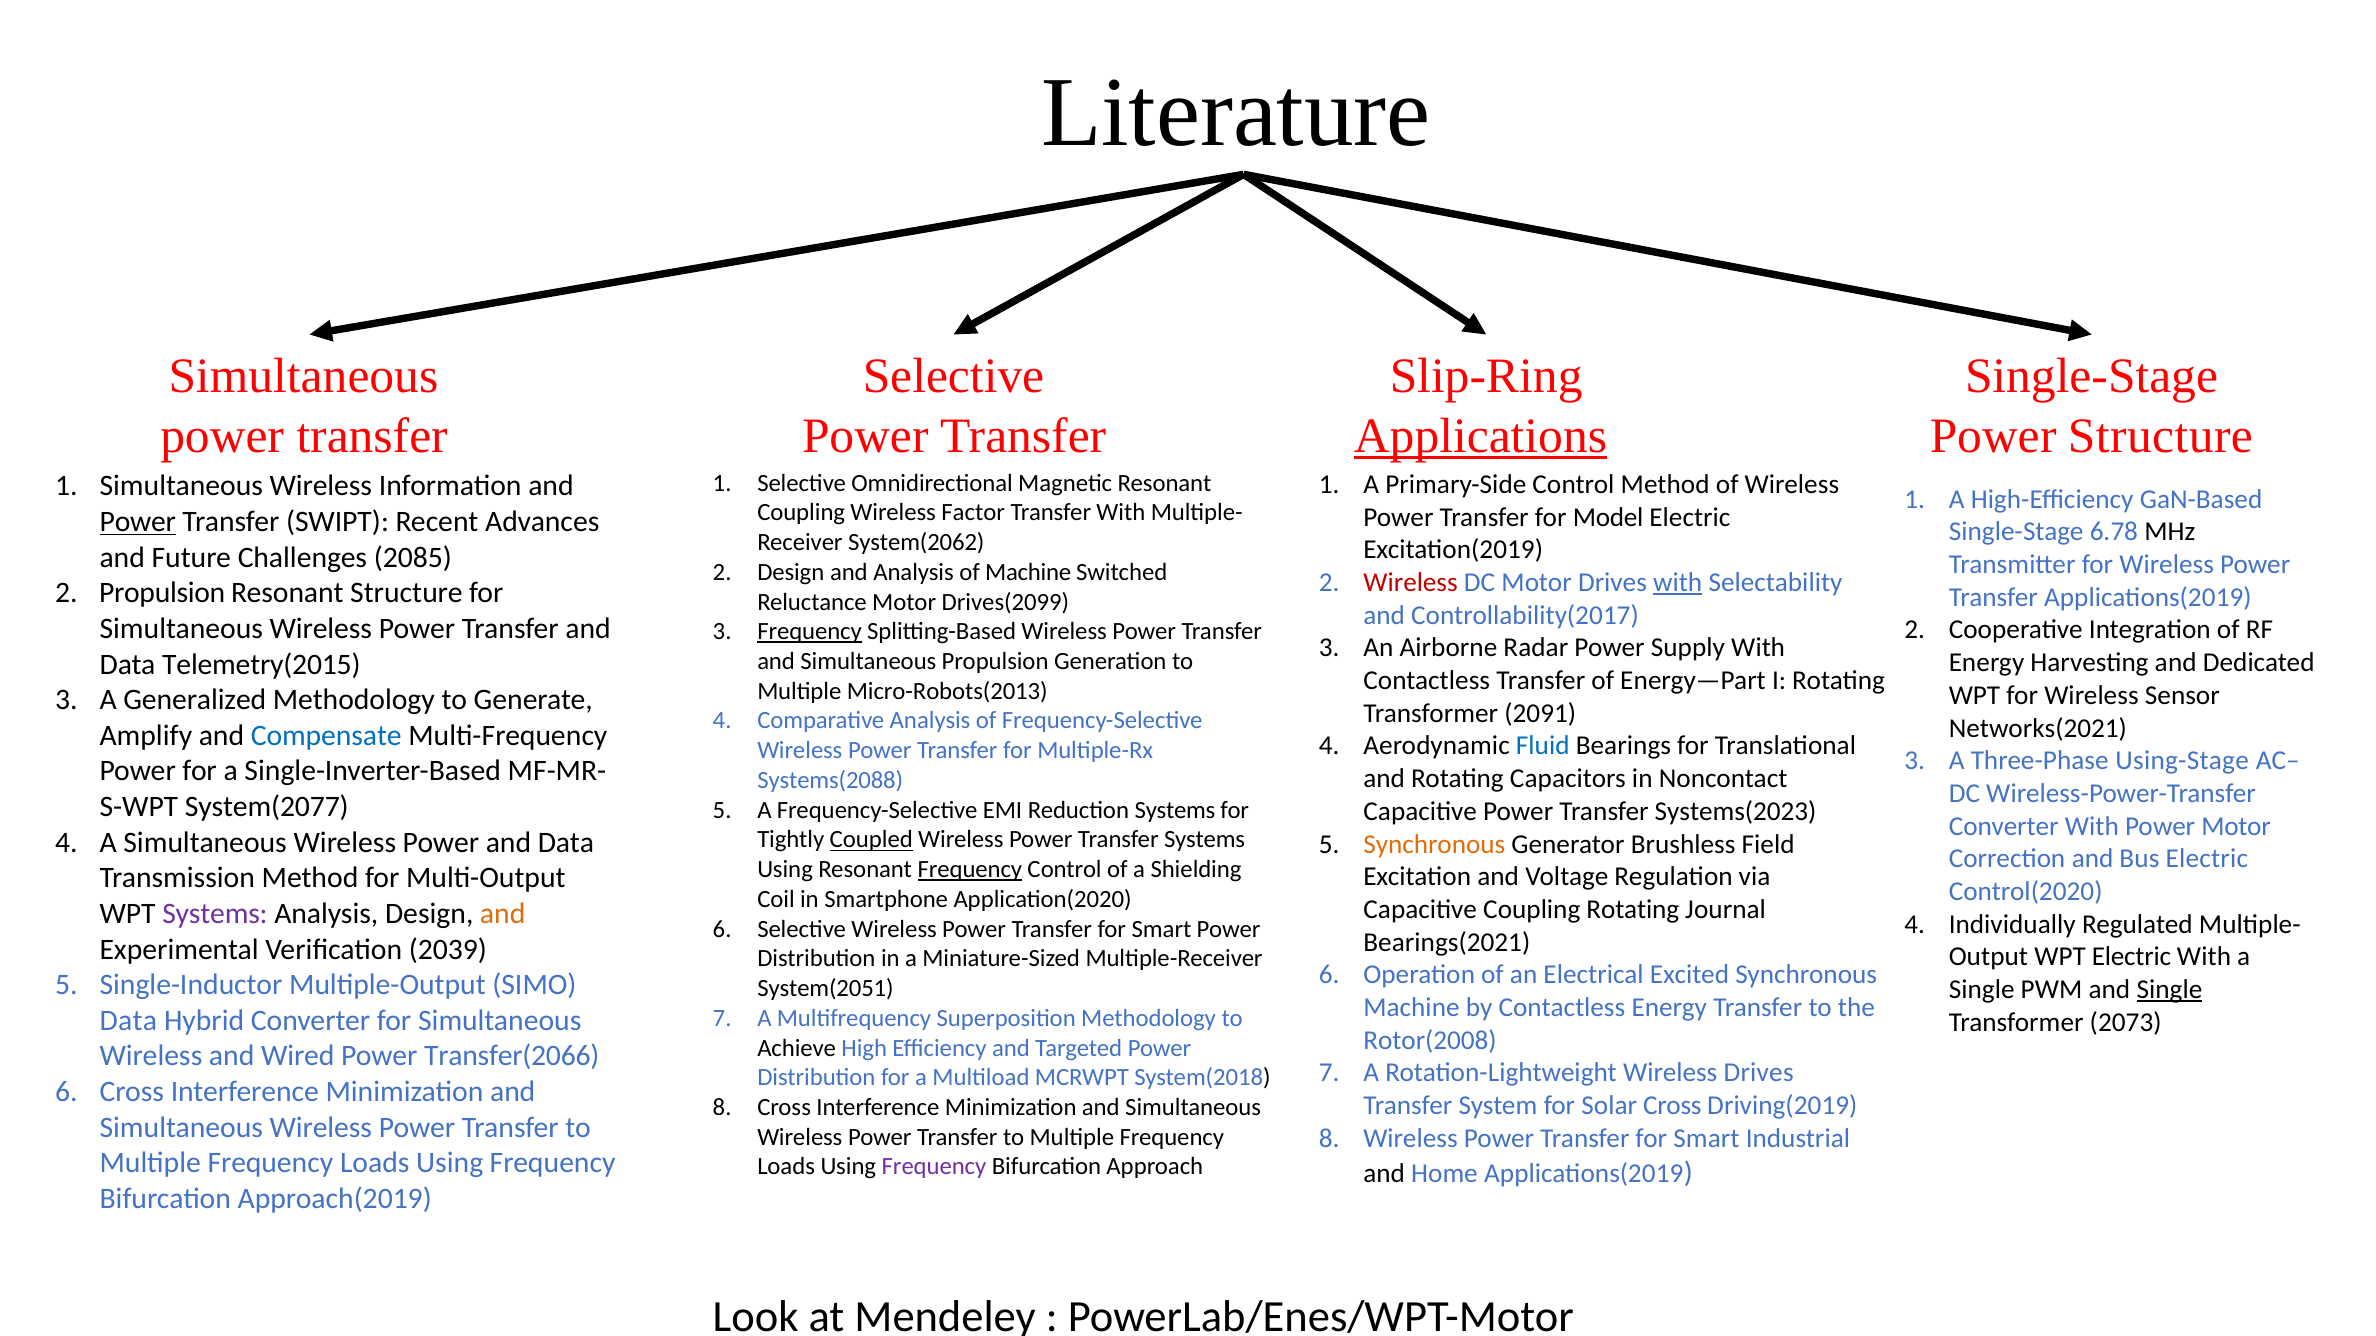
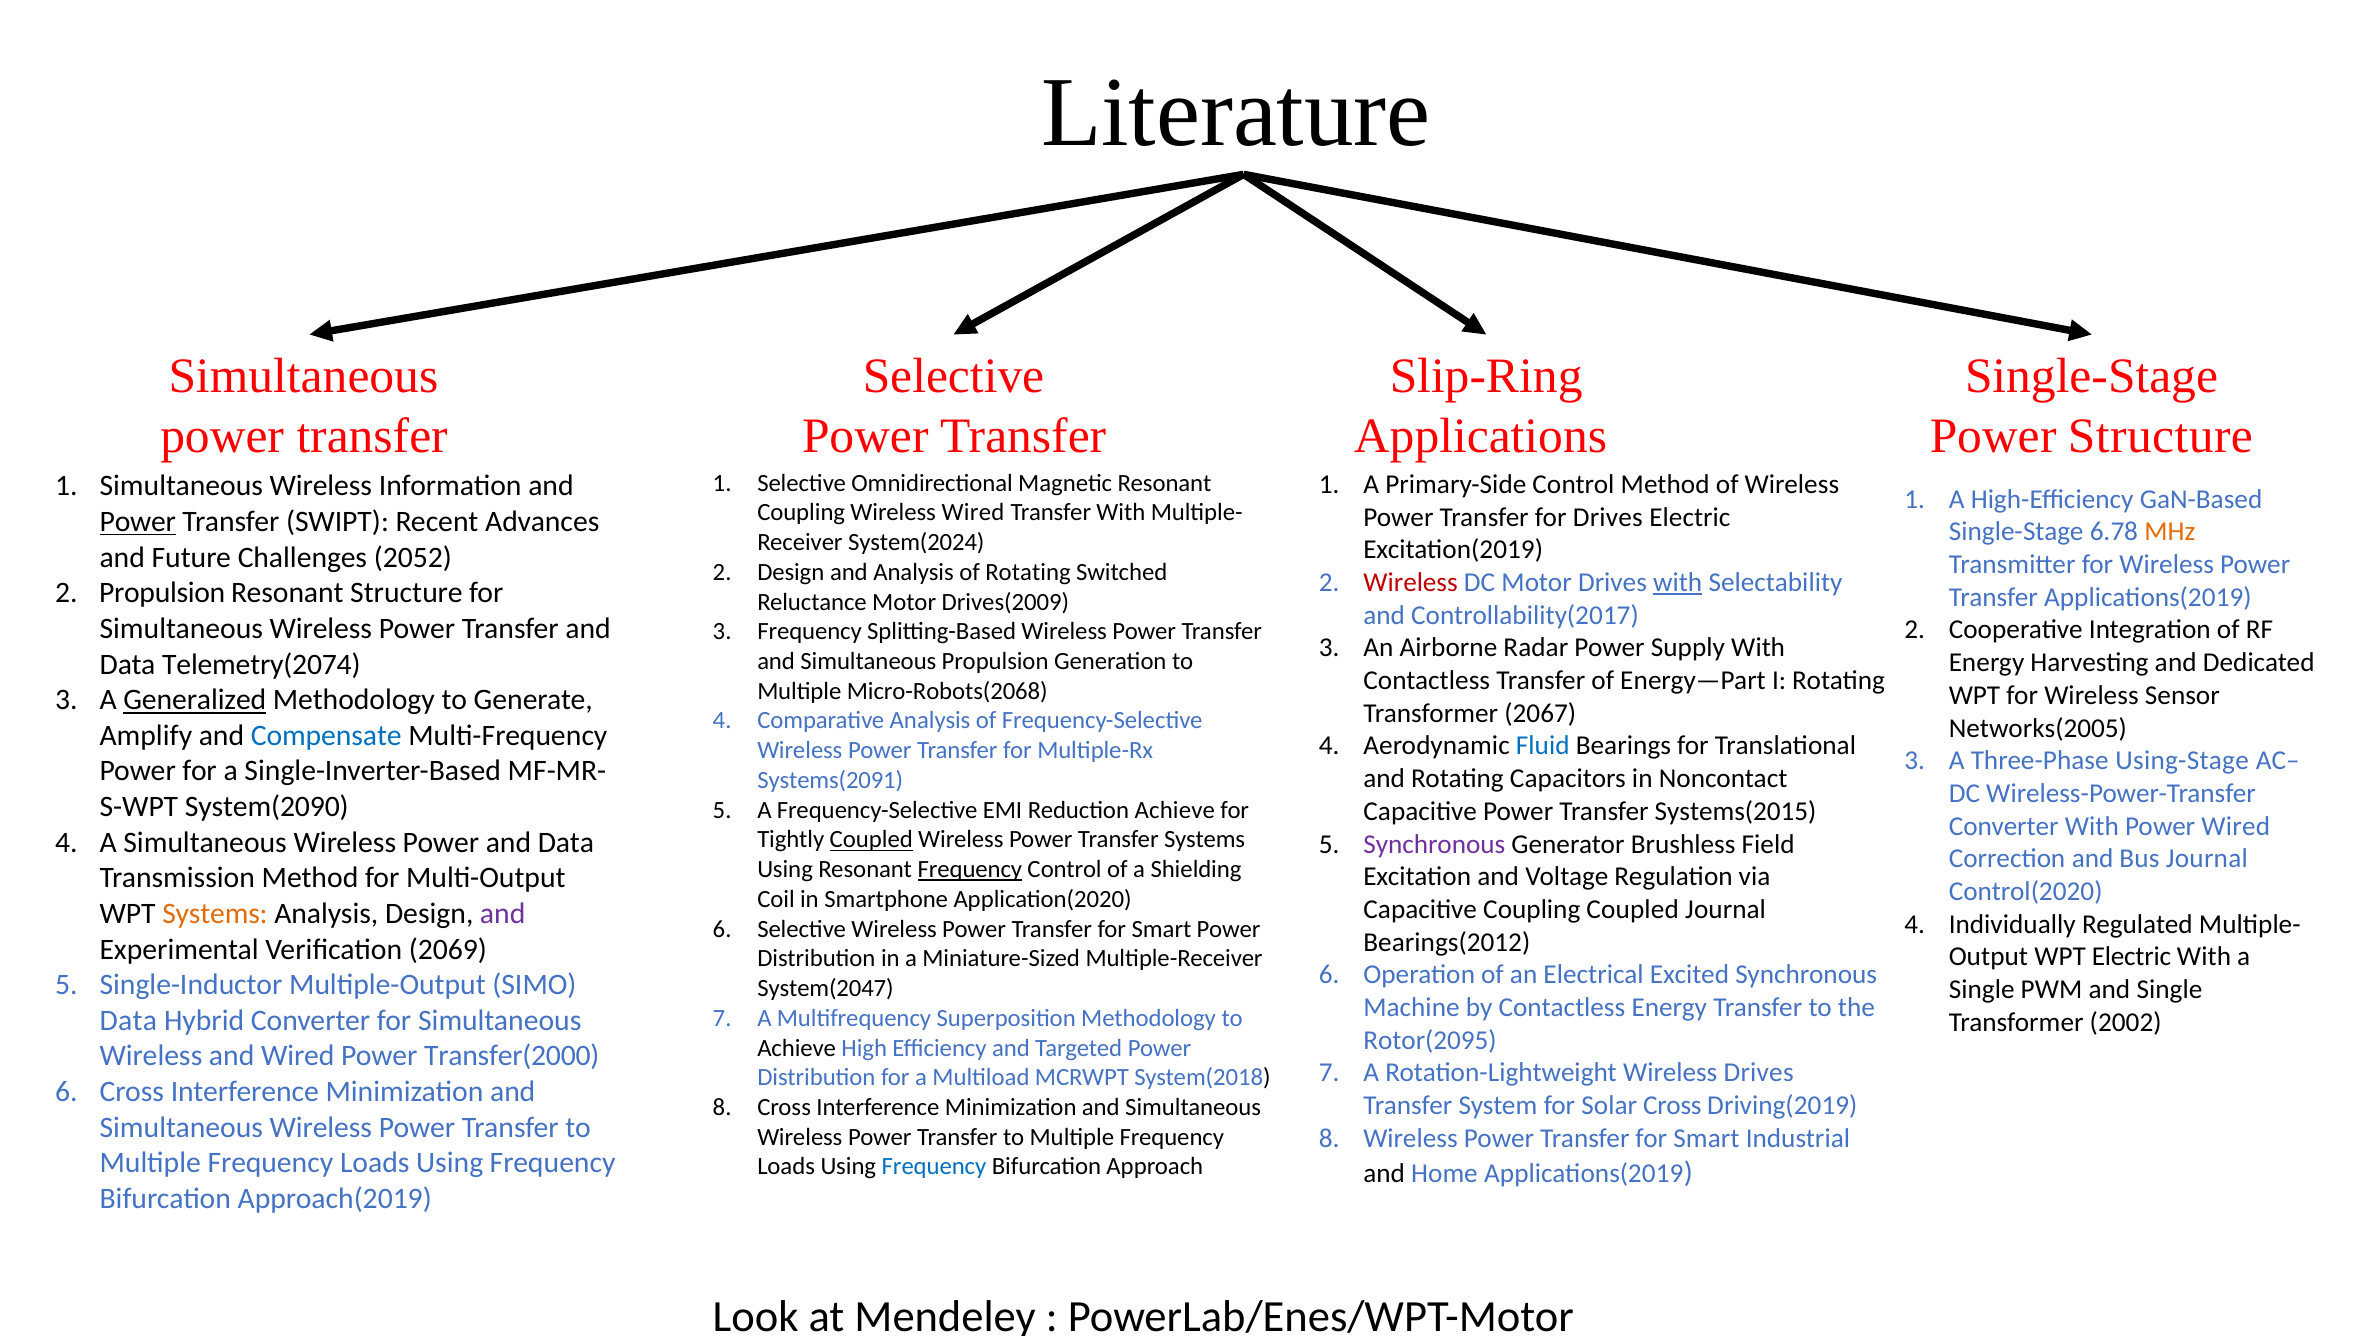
Applications underline: present -> none (1481, 436)
Wireless Factor: Factor -> Wired (973, 513)
for Model: Model -> Drives (1608, 517)
MHz colour: black -> orange (2170, 532)
System(2062: System(2062 -> System(2024 (916, 543)
2085: 2085 -> 2052 (413, 558)
of Machine: Machine -> Rotating (1028, 572)
Drives(2099: Drives(2099 -> Drives(2009 (1005, 602)
Frequency underline: present -> none (810, 632)
Telemetry(2015: Telemetry(2015 -> Telemetry(2074 (261, 665)
Micro-Robots(2013: Micro-Robots(2013 -> Micro-Robots(2068 (947, 691)
Generalized underline: none -> present (195, 700)
2091: 2091 -> 2067 (1540, 714)
Networks(2021: Networks(2021 -> Networks(2005 (2038, 728)
Systems(2088: Systems(2088 -> Systems(2091 (830, 781)
System(2077: System(2077 -> System(2090 (267, 807)
Reduction Systems: Systems -> Achieve (1175, 810)
Systems(2023: Systems(2023 -> Systems(2015 (1736, 812)
Power Motor: Motor -> Wired (2236, 826)
Synchronous colour: orange -> purple (1434, 844)
Bus Electric: Electric -> Journal (2207, 859)
Coupling Rotating: Rotating -> Coupled (1633, 910)
Systems colour: purple -> orange (215, 914)
and colour: orange -> purple (503, 914)
Bearings(2021: Bearings(2021 -> Bearings(2012 (1447, 942)
2039: 2039 -> 2069 (448, 950)
System(2051: System(2051 -> System(2047 (825, 989)
Single underline: present -> none (2169, 990)
2073: 2073 -> 2002 (2126, 1023)
Rotor(2008: Rotor(2008 -> Rotor(2095 (1430, 1040)
Transfer(2066: Transfer(2066 -> Transfer(2000 (512, 1057)
Frequency colour: purple -> blue (934, 1167)
